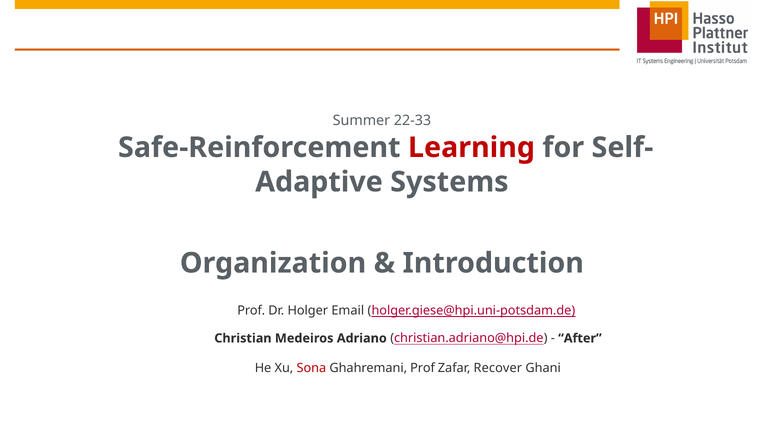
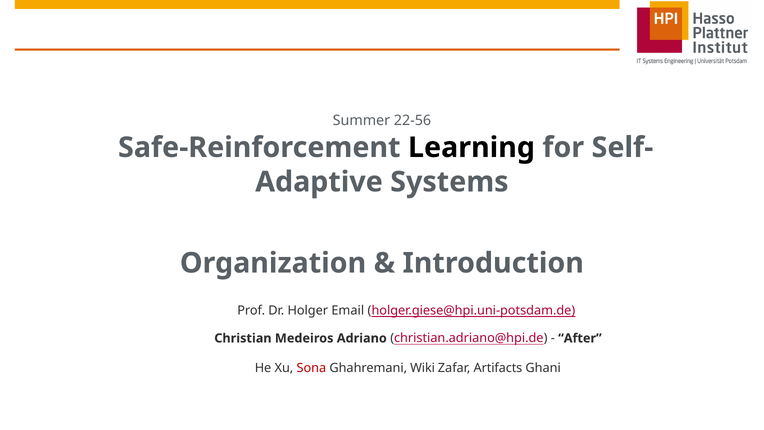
22-33: 22-33 -> 22-56 (413, 121)
Learning colour: red -> black (471, 147)
Ghahremani Prof: Prof -> Wiki (423, 368)
Recover: Recover -> Artifacts (498, 368)
